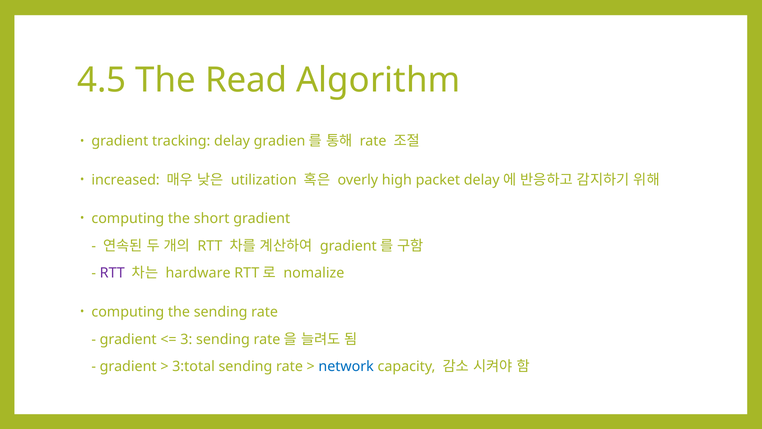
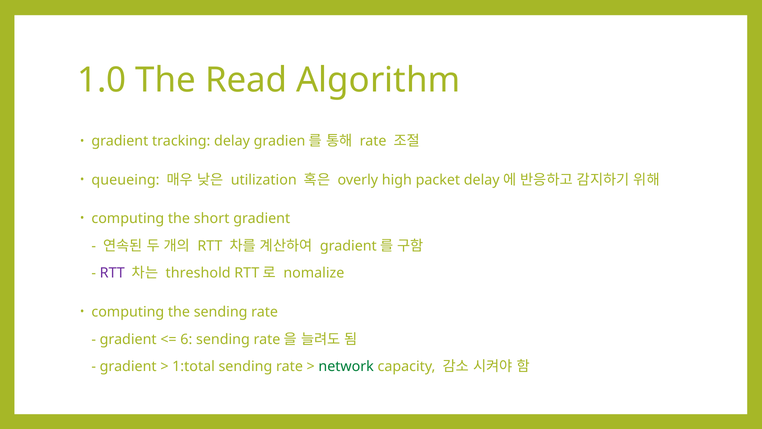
4.5: 4.5 -> 1.0 (102, 80)
increased: increased -> queueing (126, 180)
hardware: hardware -> threshold (198, 273)
3: 3 -> 6 (186, 339)
3:total: 3:total -> 1:total (194, 366)
network colour: blue -> green (346, 366)
